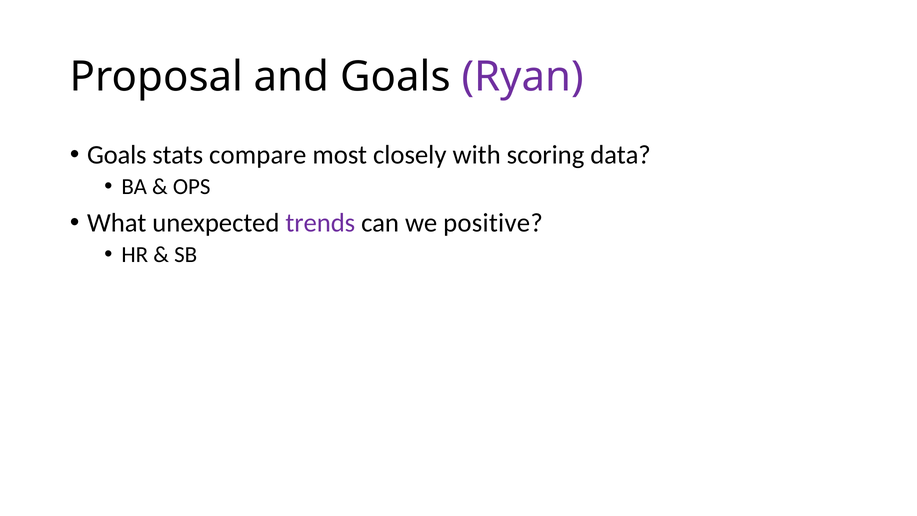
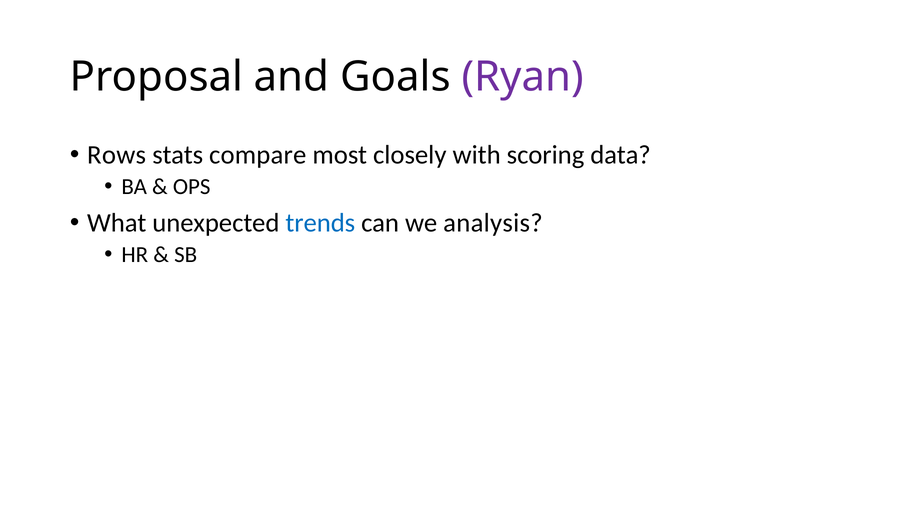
Goals: Goals -> Rows (117, 155)
trends colour: purple -> blue (320, 223)
positive: positive -> analysis (493, 223)
